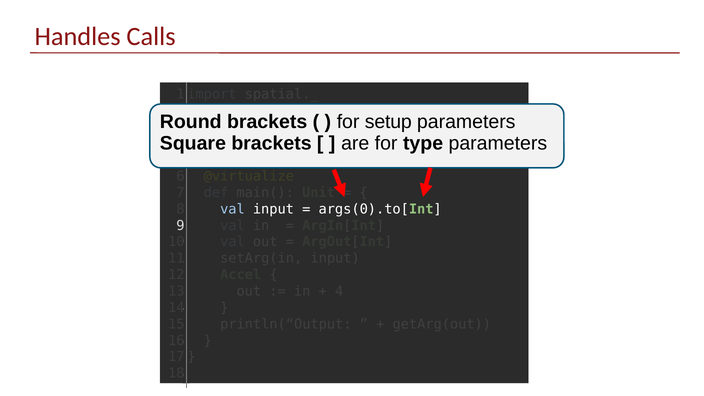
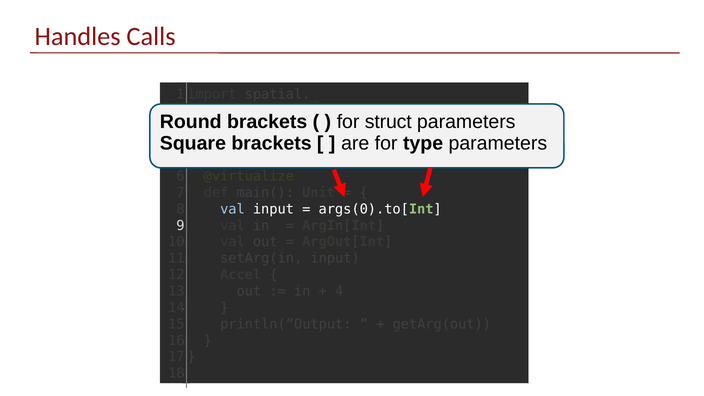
setup: setup -> struct (388, 122)
